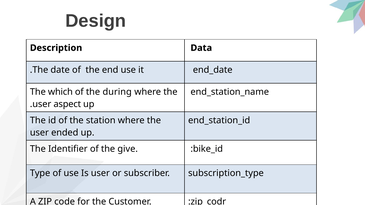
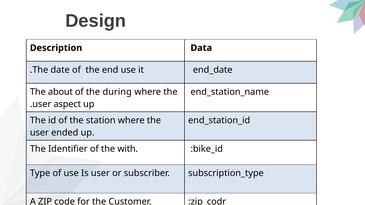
which: which -> about (60, 92)
give: give -> with (128, 149)
